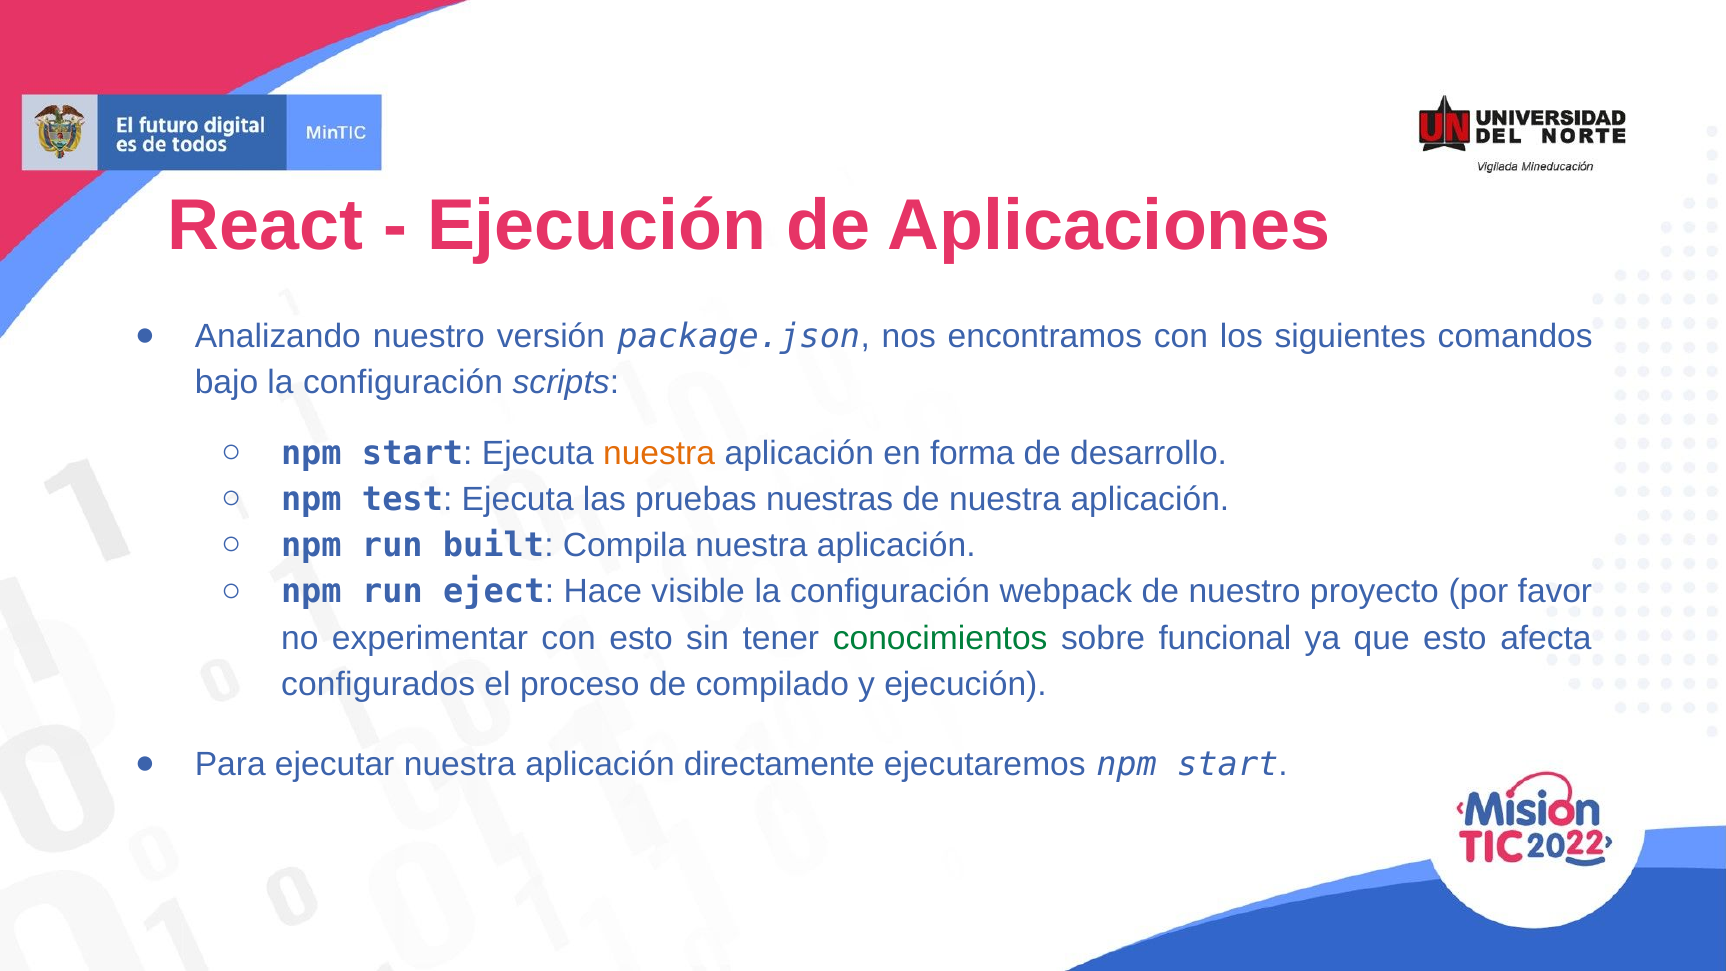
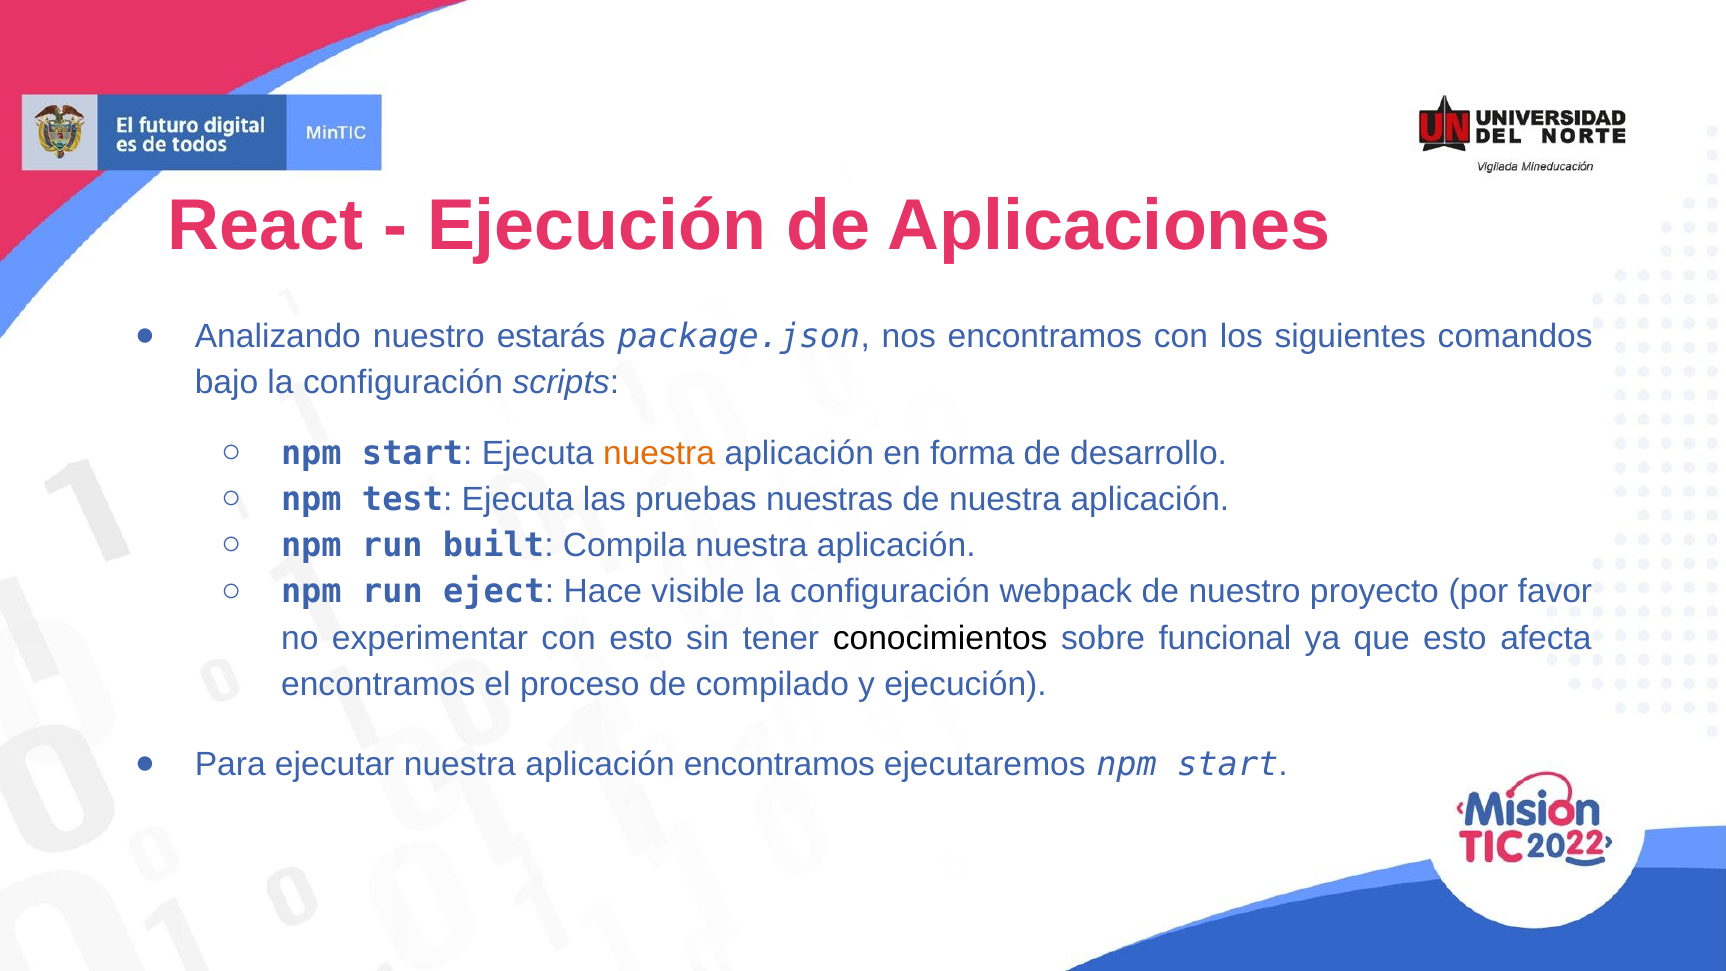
versión: versión -> estarás (551, 336)
conocimientos colour: green -> black (940, 638)
configurados: configurados -> encontramos (378, 684)
aplicación directamente: directamente -> encontramos (779, 764)
